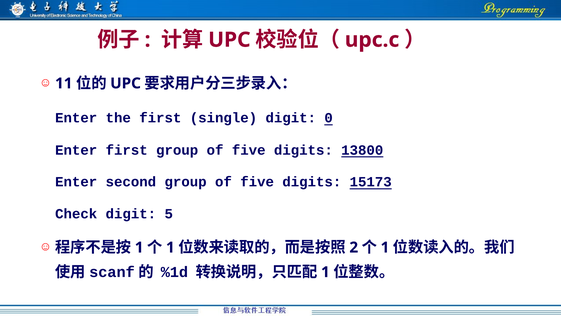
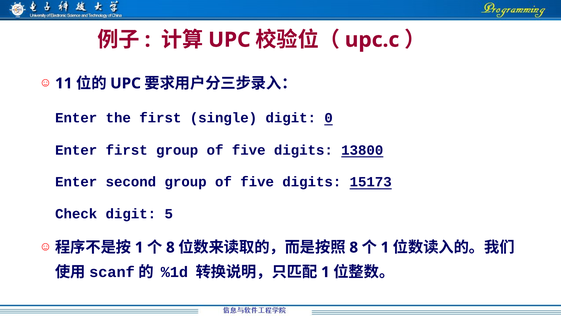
1: 1 -> 8 (170, 247)
2: 2 -> 8 (354, 247)
